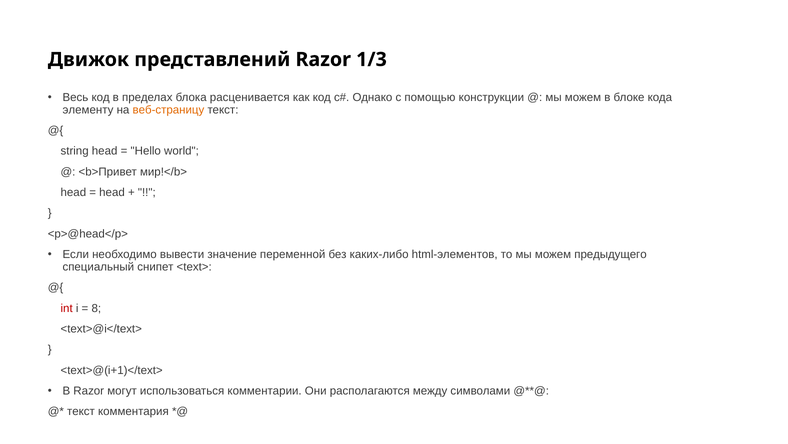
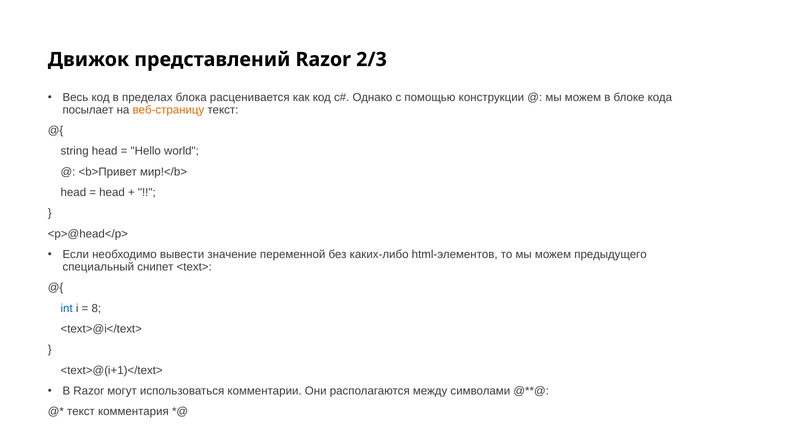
1/3: 1/3 -> 2/3 (371, 59)
элементу: элементу -> посылает (88, 110)
int colour: red -> blue (67, 308)
